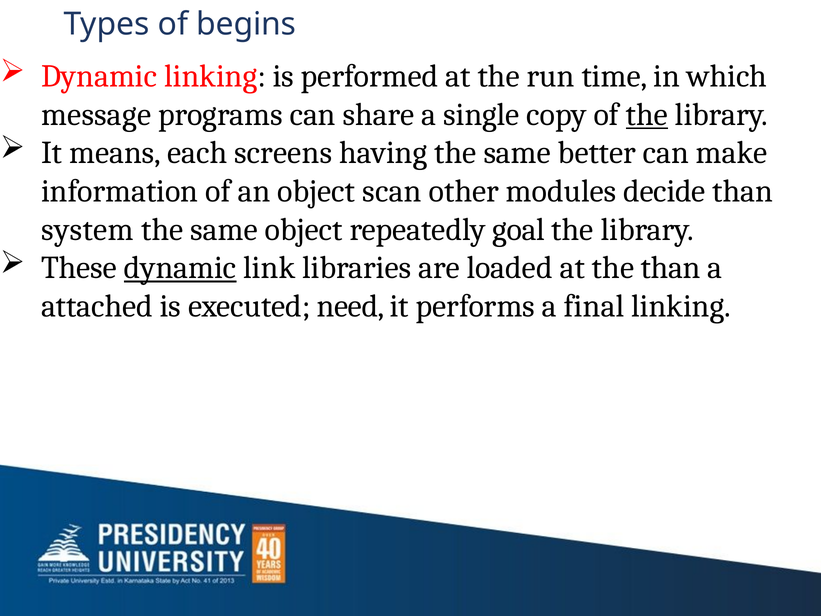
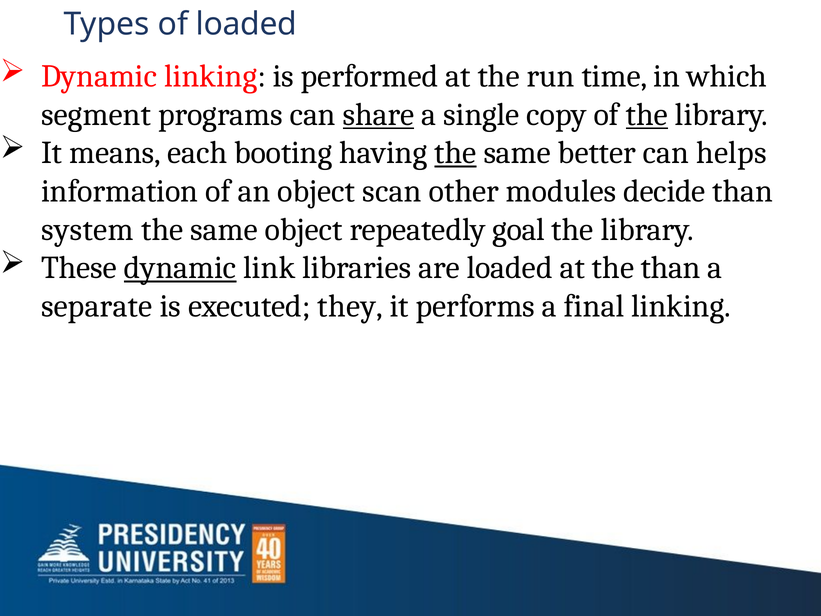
of begins: begins -> loaded (246, 24)
message: message -> segment (96, 114)
share underline: none -> present (379, 114)
screens: screens -> booting (283, 153)
the underline: none -> present (455, 153)
make: make -> helps (731, 153)
attached: attached -> separate (97, 306)
need: need -> they (350, 306)
